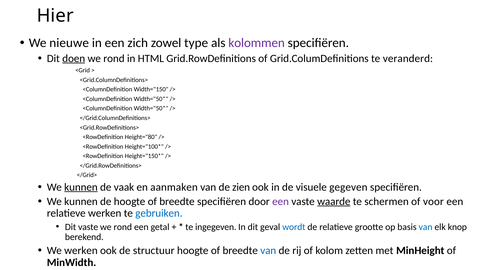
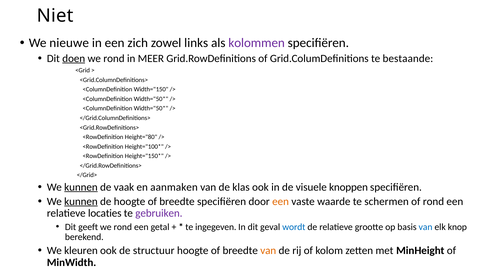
Hier: Hier -> Niet (55, 16)
type: type -> links (196, 43)
HTML: HTML -> MEER (151, 59)
veranderd: veranderd -> bestaande (408, 59)
zien: zien -> klas (241, 187)
gegeven: gegeven -> knoppen (348, 187)
kunnen underline: none -> present (81, 202)
een colour: purple -> orange (281, 202)
waarde underline: present -> none (334, 202)
of voor: voor -> rond (433, 202)
relatieve werken: werken -> locaties (105, 214)
gebruiken colour: blue -> purple (159, 214)
Dit vaste: vaste -> geeft (88, 227)
We werken: werken -> kleuren (81, 251)
van colour: blue -> orange (268, 251)
